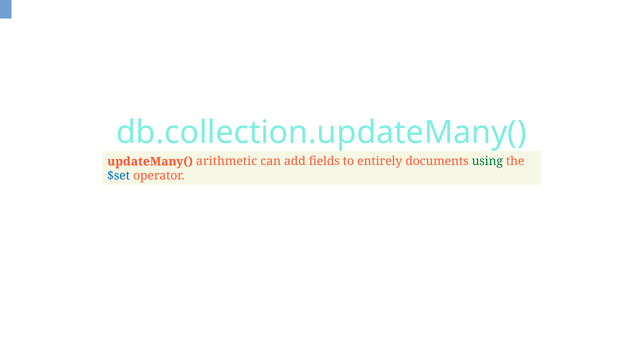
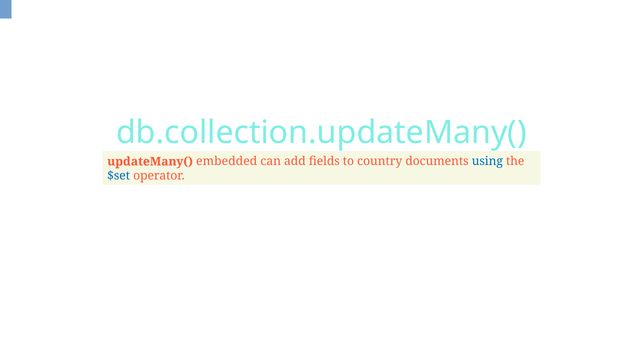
arithmetic: arithmetic -> embedded (227, 161)
entirely: entirely -> country (380, 161)
using colour: green -> blue (487, 161)
